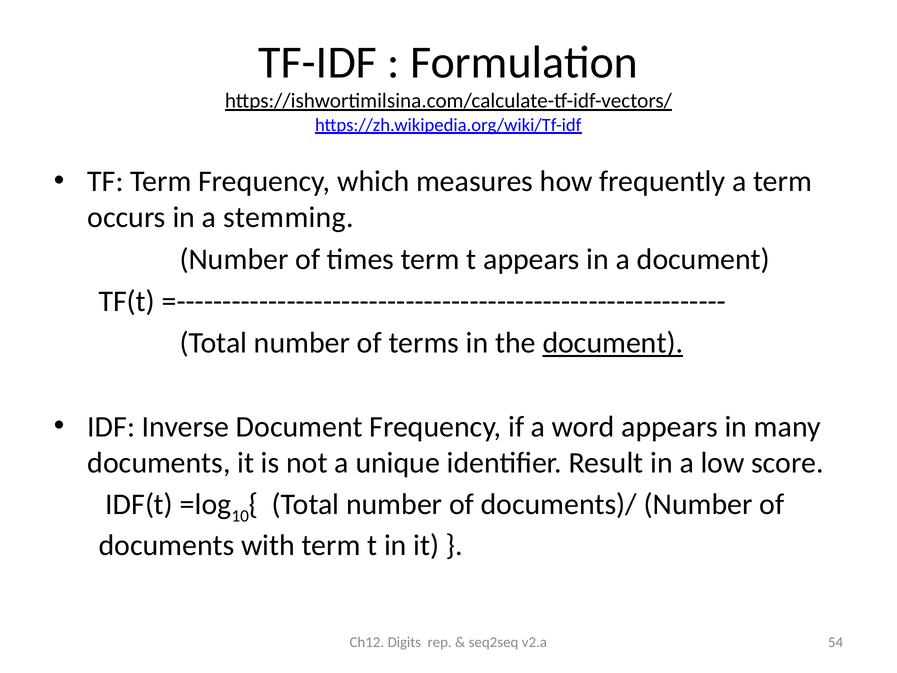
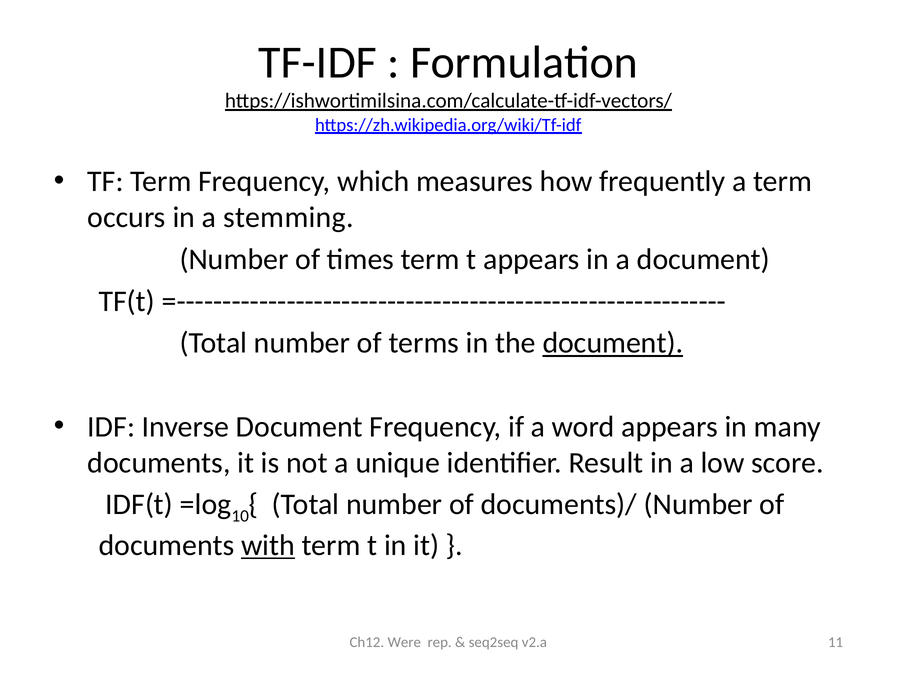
with underline: none -> present (268, 545)
Digits: Digits -> Were (404, 642)
54: 54 -> 11 (836, 642)
